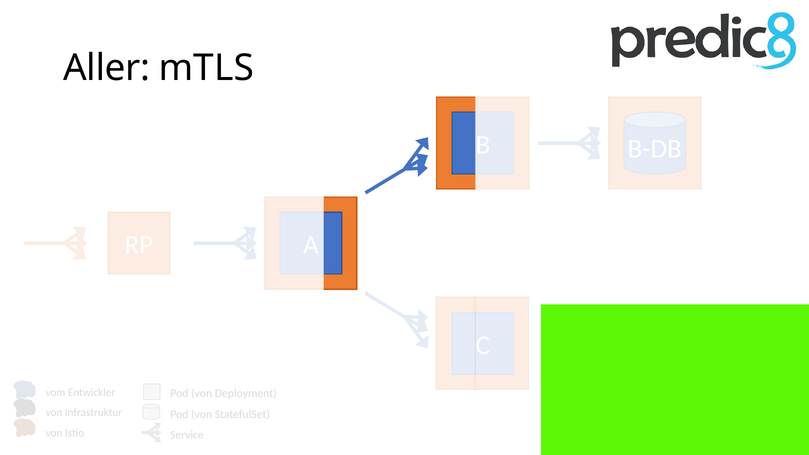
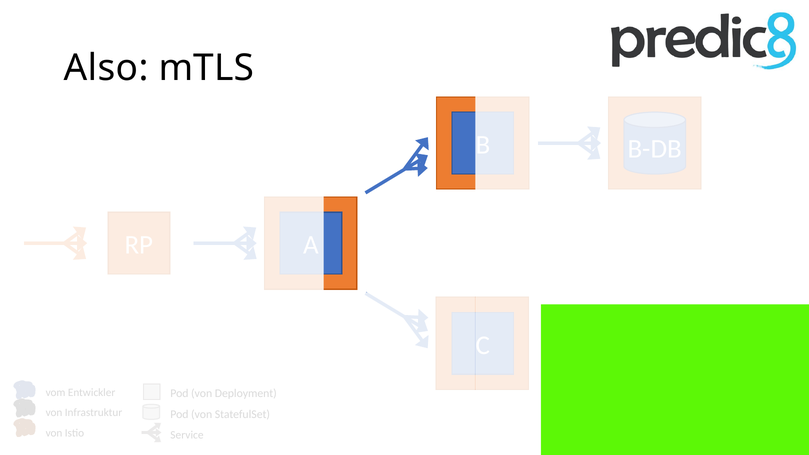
Aller: Aller -> Also (106, 68)
